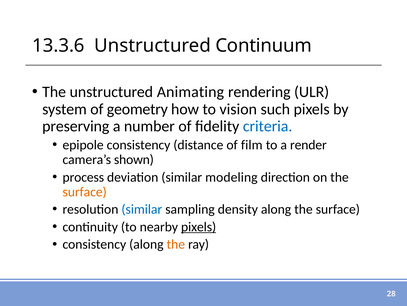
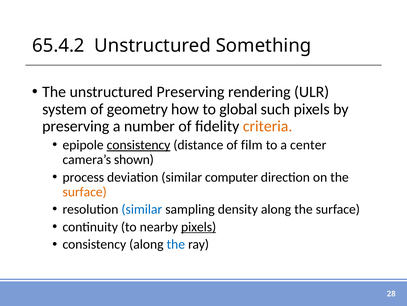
13.3.6: 13.3.6 -> 65.4.2 (58, 46)
Continuum: Continuum -> Something (264, 46)
unstructured Animating: Animating -> Preserving (191, 92)
vision: vision -> global (238, 109)
criteria colour: blue -> orange (268, 126)
consistency underline: none -> present (139, 145)
render: render -> center (308, 145)
modeling: modeling -> computer (232, 177)
the colour: orange -> blue (176, 244)
